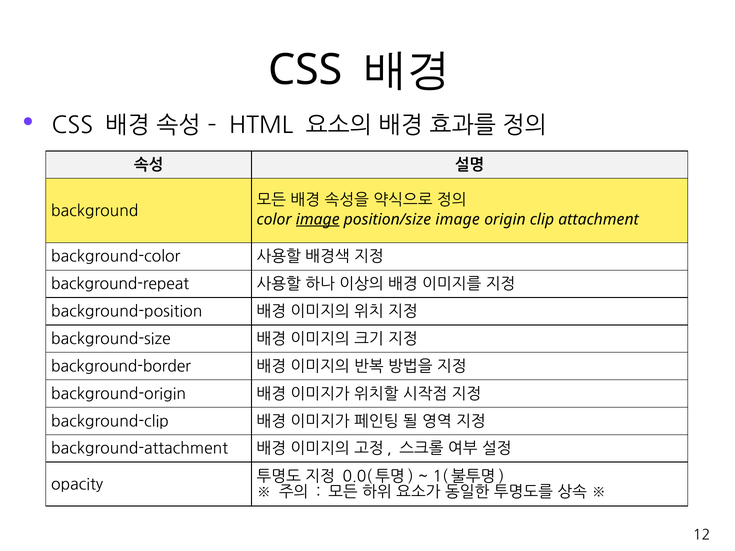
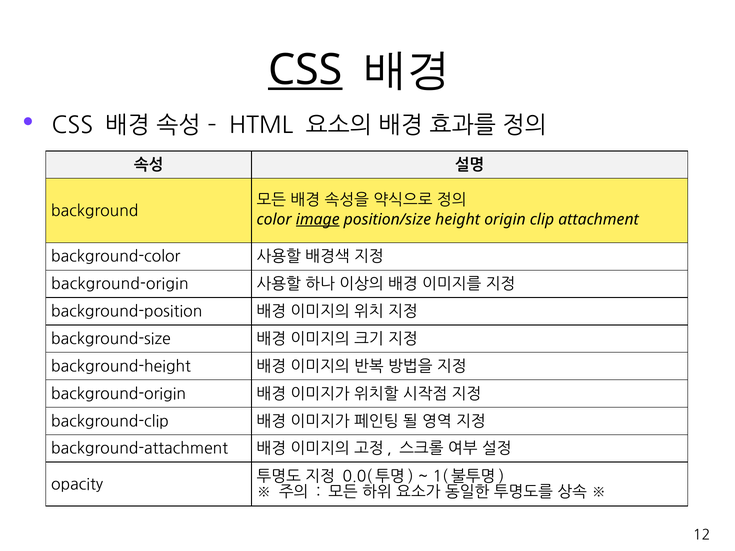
CSS underline: none -> present (305, 70)
position/size image: image -> height (458, 219)
background-repeat: background-repeat -> background-origin (120, 284)
background-border: background-border -> background-height (121, 367)
